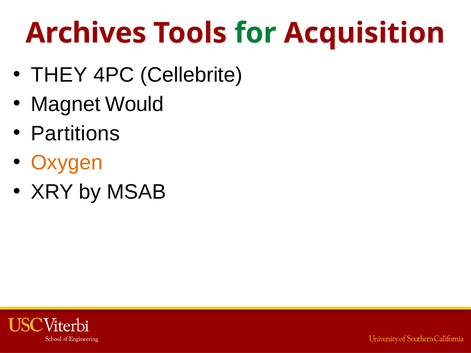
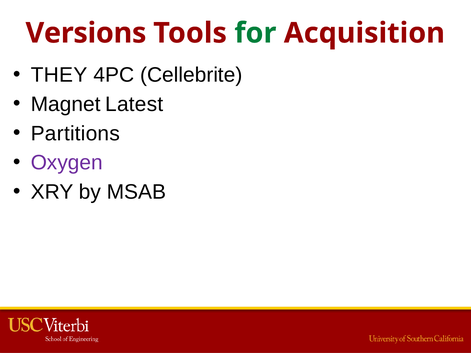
Archives: Archives -> Versions (86, 33)
Would: Would -> Latest (134, 104)
Oxygen colour: orange -> purple (67, 163)
